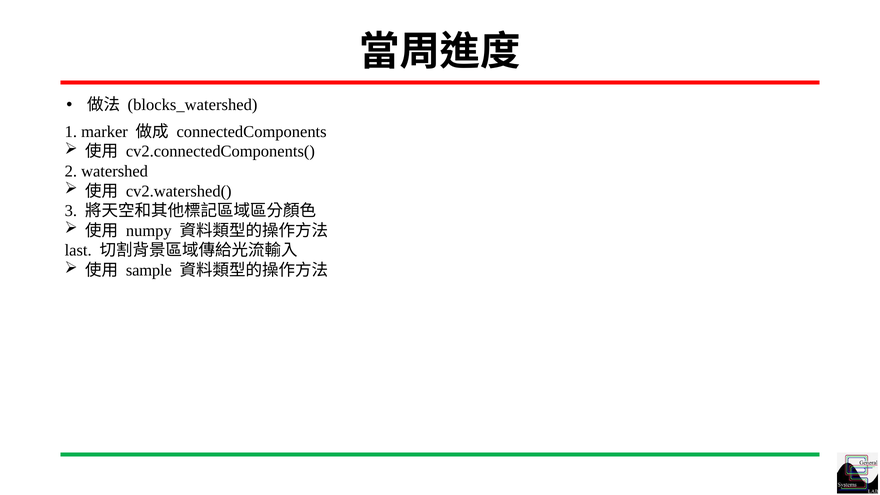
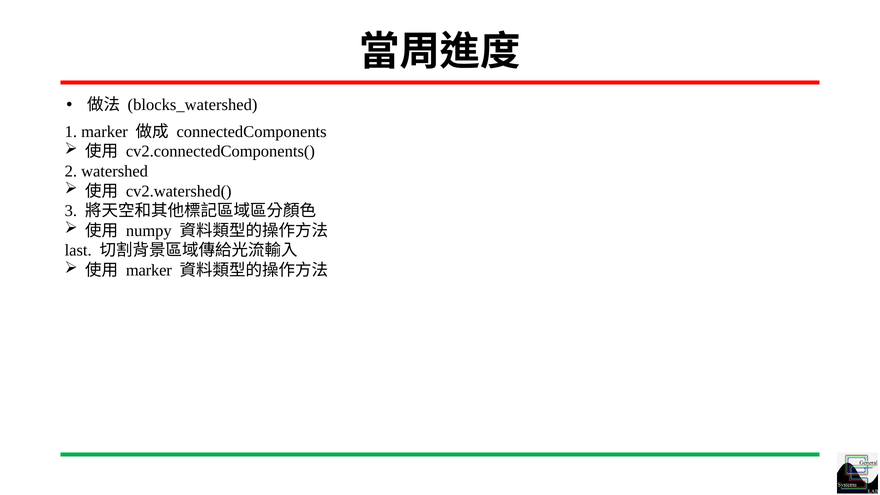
sample: sample -> marker (149, 270)
